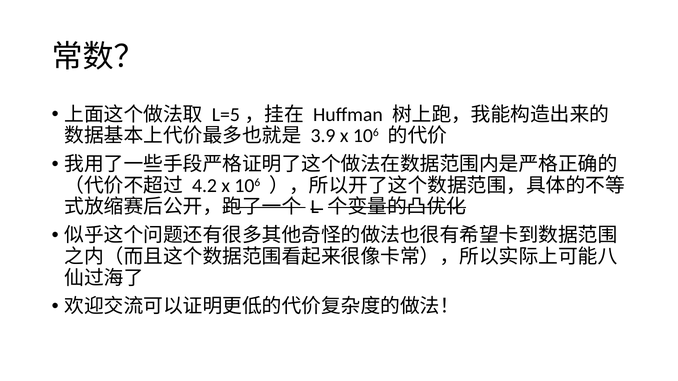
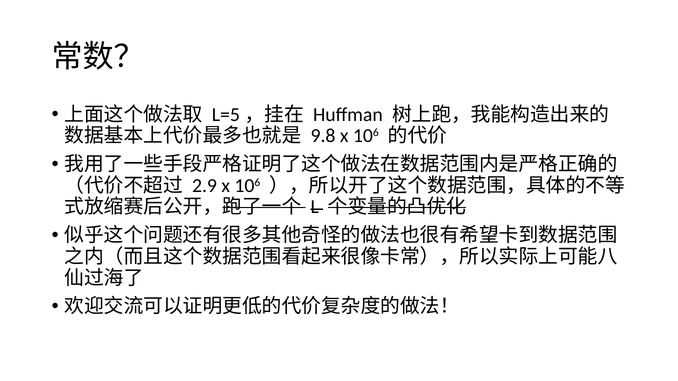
3.9: 3.9 -> 9.8 (323, 136)
4.2: 4.2 -> 2.9 (205, 186)
